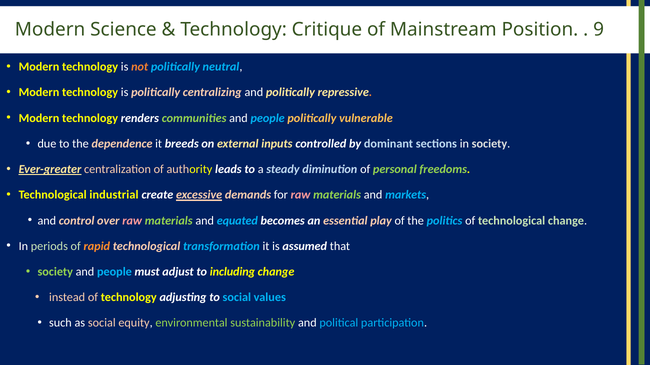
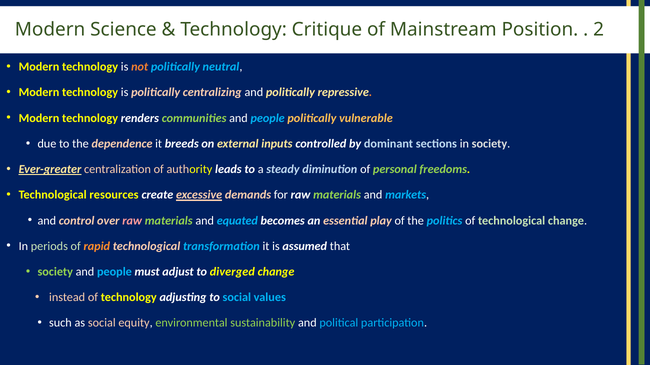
9: 9 -> 2 (599, 30)
industrial: industrial -> resources (114, 195)
raw colour: pink -> white (301, 195)
including: including -> diverged (232, 272)
